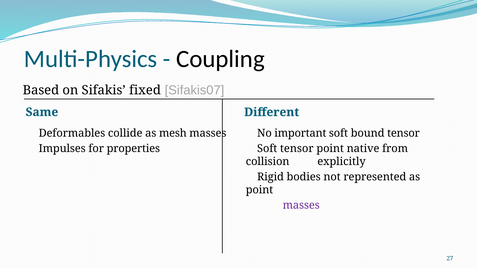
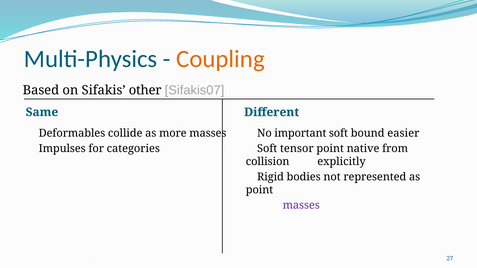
Coupling colour: black -> orange (220, 59)
fixed: fixed -> other (145, 90)
mesh: mesh -> more (173, 133)
bound tensor: tensor -> easier (403, 133)
properties: properties -> categories (133, 149)
